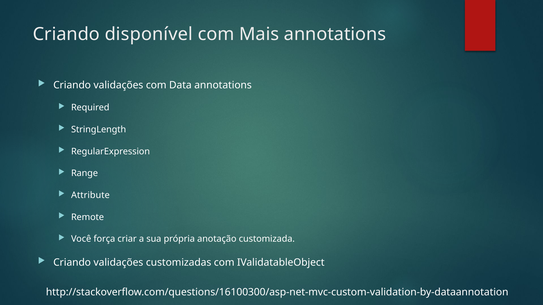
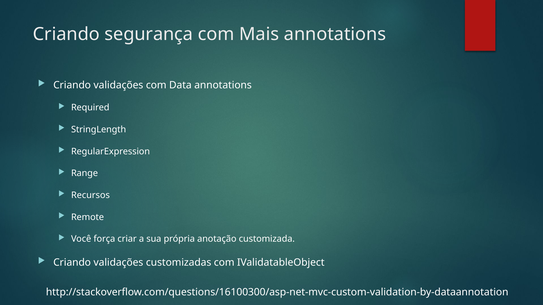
disponível: disponível -> segurança (149, 34)
Attribute: Attribute -> Recursos (90, 195)
